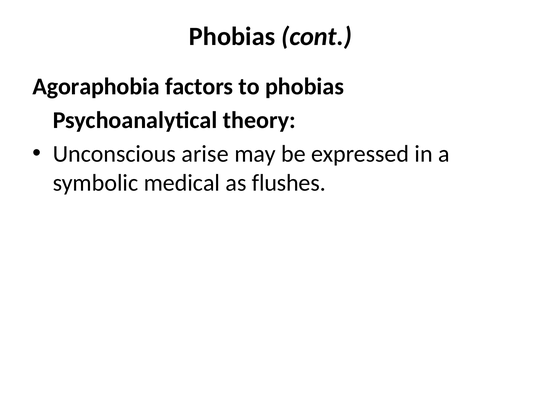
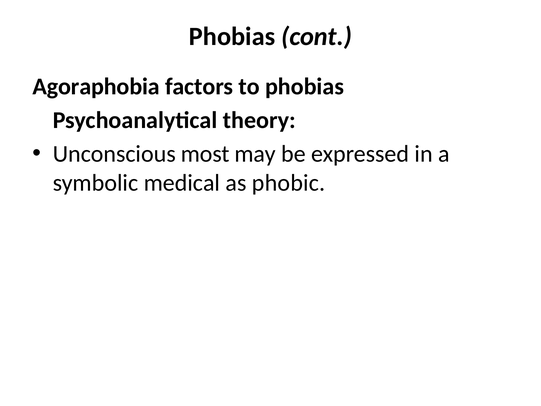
arise: arise -> most (205, 154)
flushes: flushes -> phobic (289, 183)
